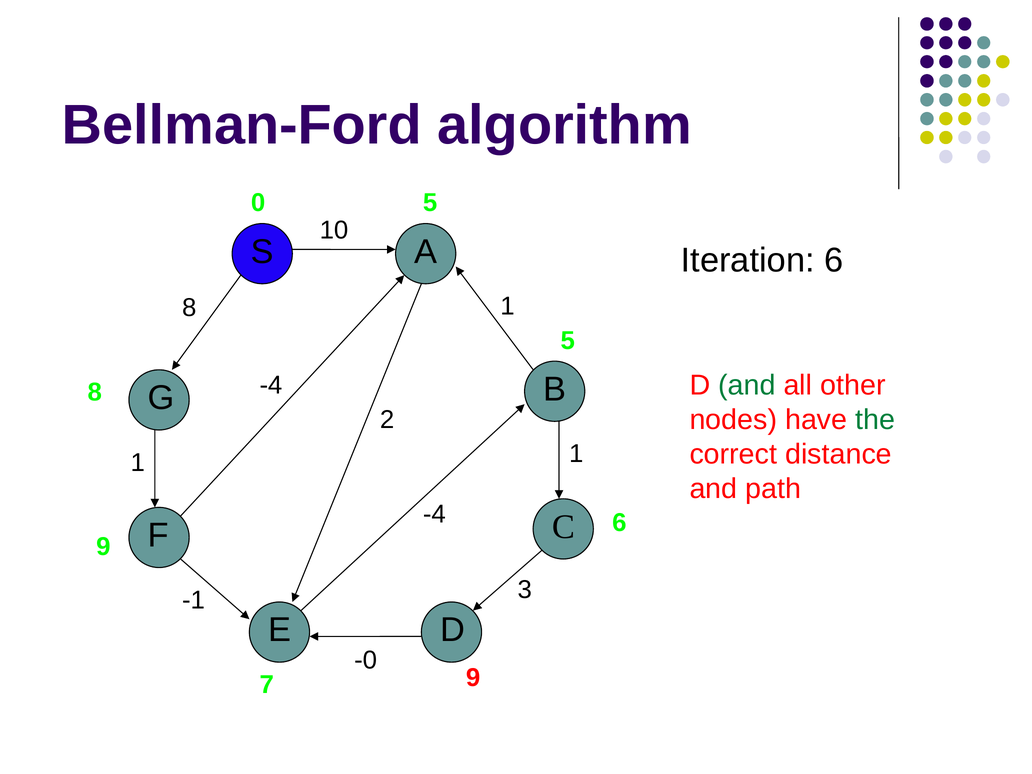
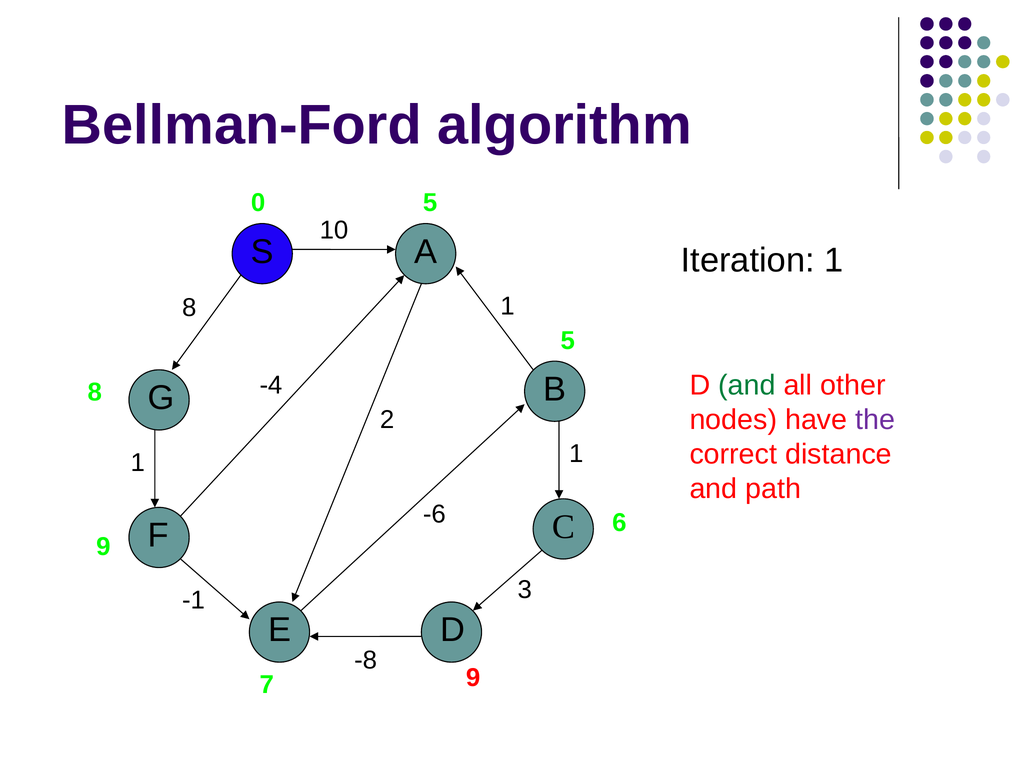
Iteration 6: 6 -> 1 (834, 260)
the colour: green -> purple (875, 420)
-4: -4 -> -6 (434, 514)
-0: -0 -> -8 (366, 660)
